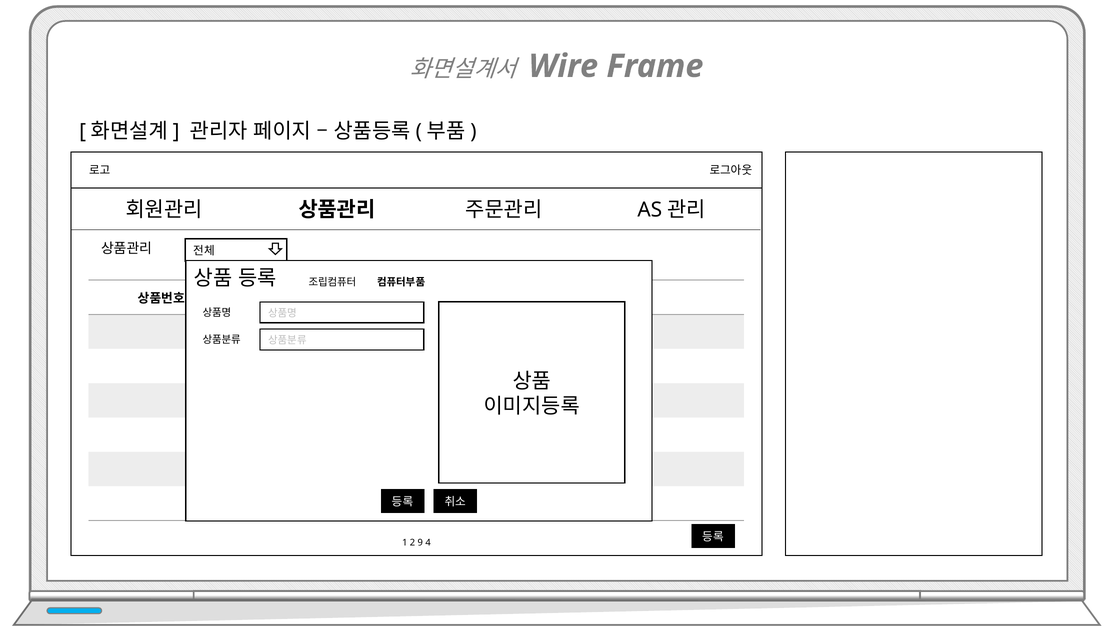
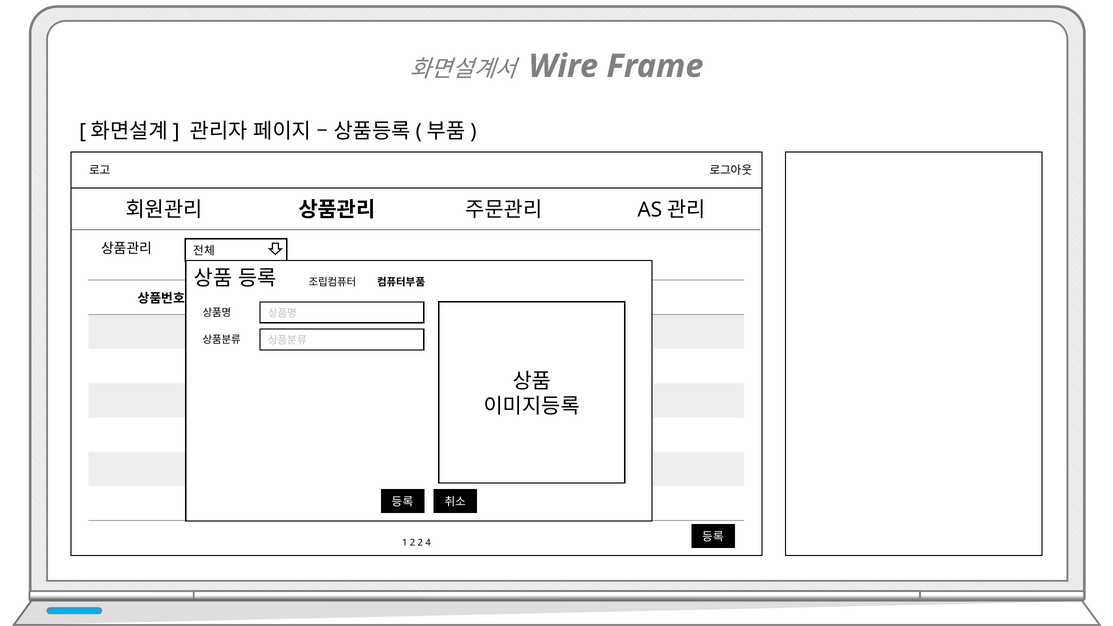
2 9: 9 -> 2 (420, 543)
